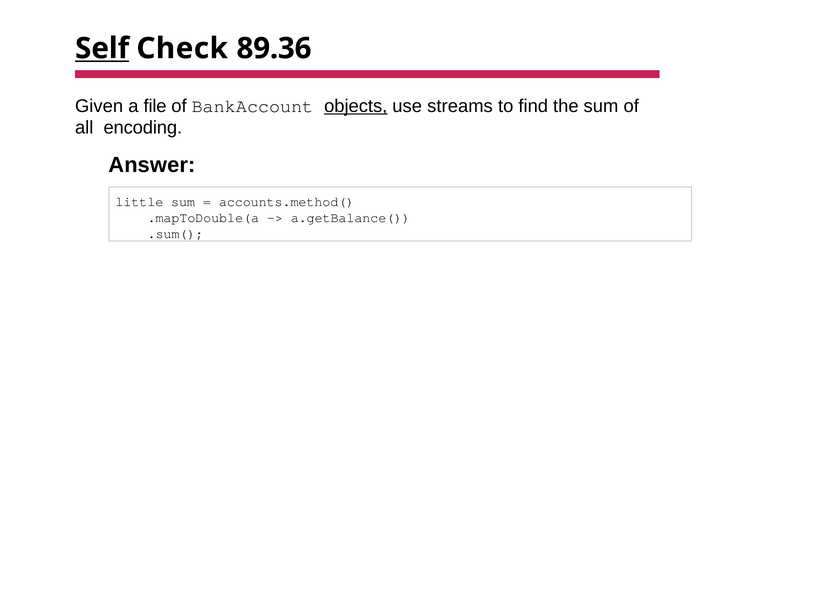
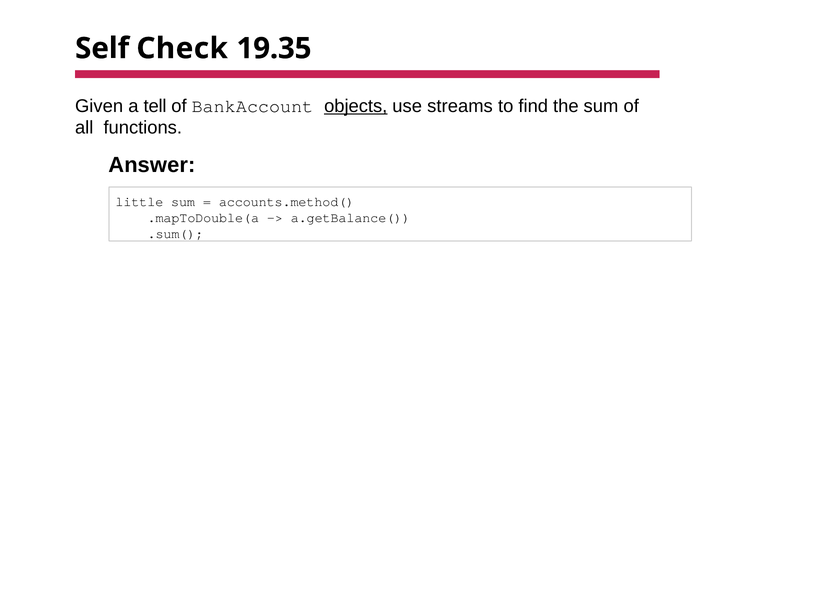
Self underline: present -> none (102, 48)
89.36: 89.36 -> 19.35 (274, 48)
file: file -> tell (155, 106)
encoding: encoding -> functions (143, 128)
